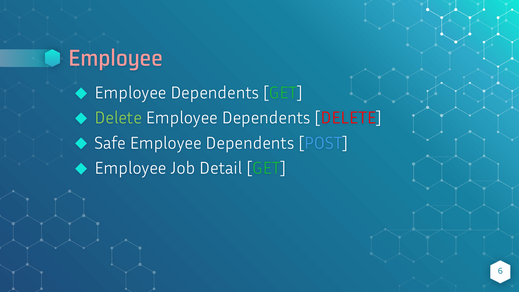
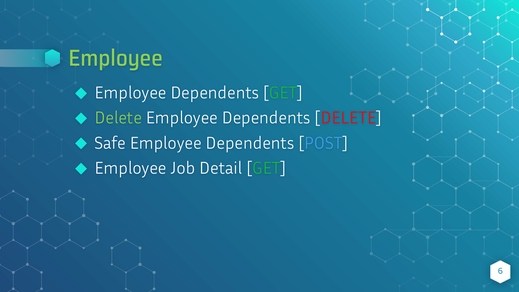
Employee colour: pink -> light green (116, 58)
